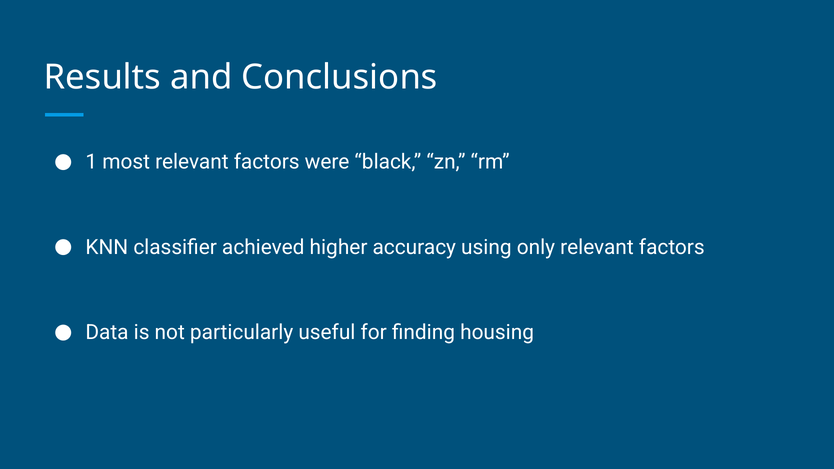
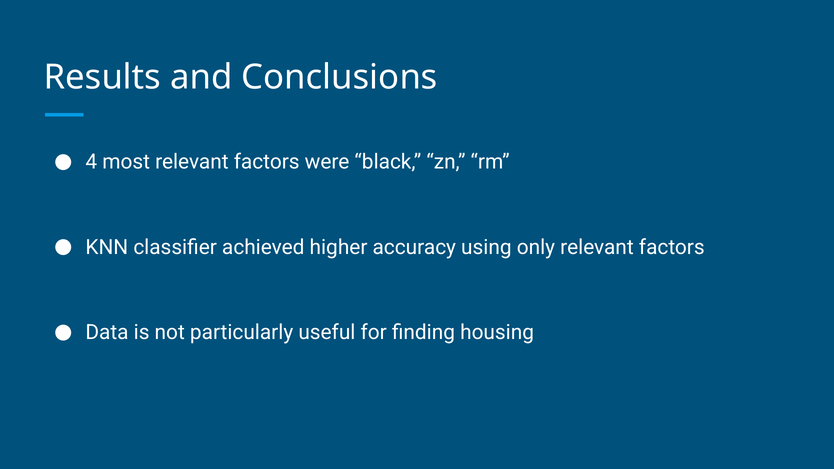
1: 1 -> 4 (91, 162)
